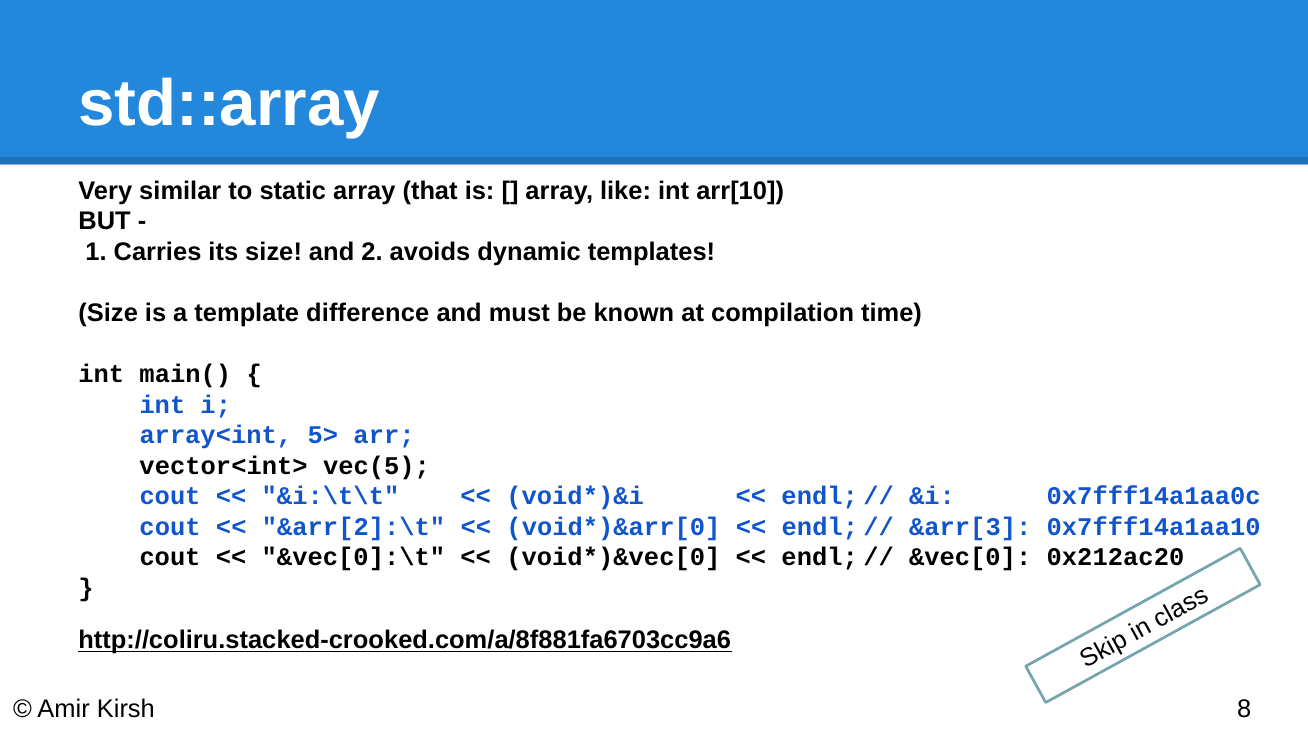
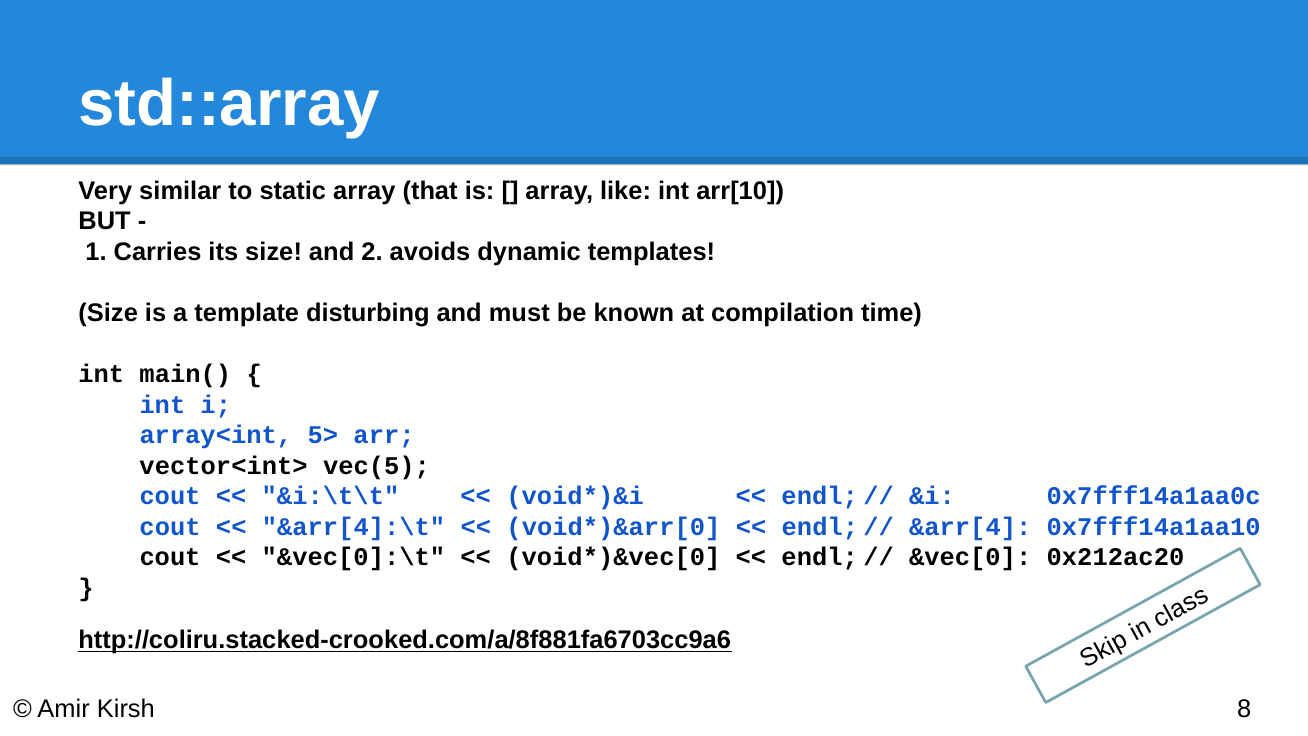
difference: difference -> disturbing (368, 313)
&arr[2]:\t: &arr[2]:\t -> &arr[4]:\t (354, 527)
&arr[3: &arr[3 -> &arr[4 (970, 527)
